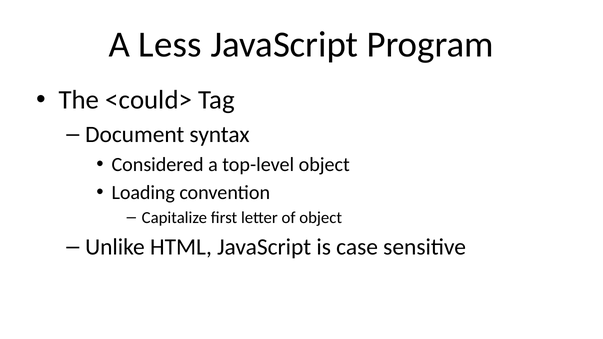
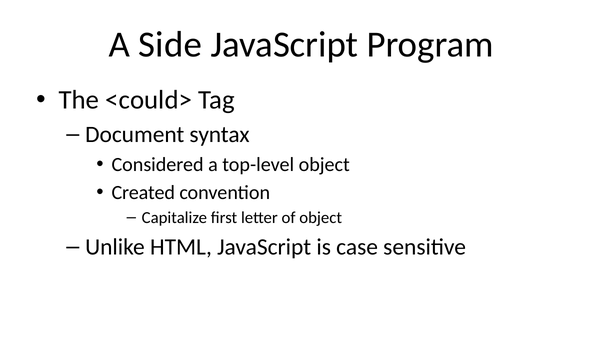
Less: Less -> Side (170, 44)
Loading: Loading -> Created (143, 193)
